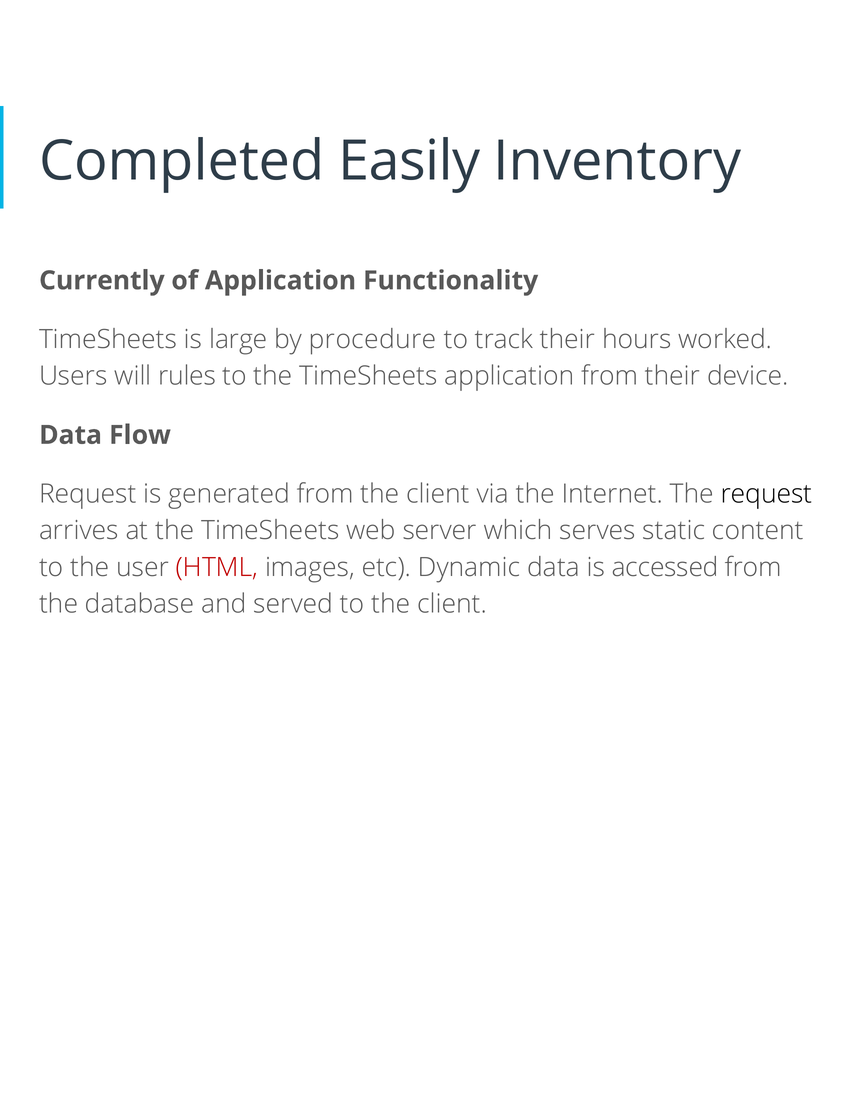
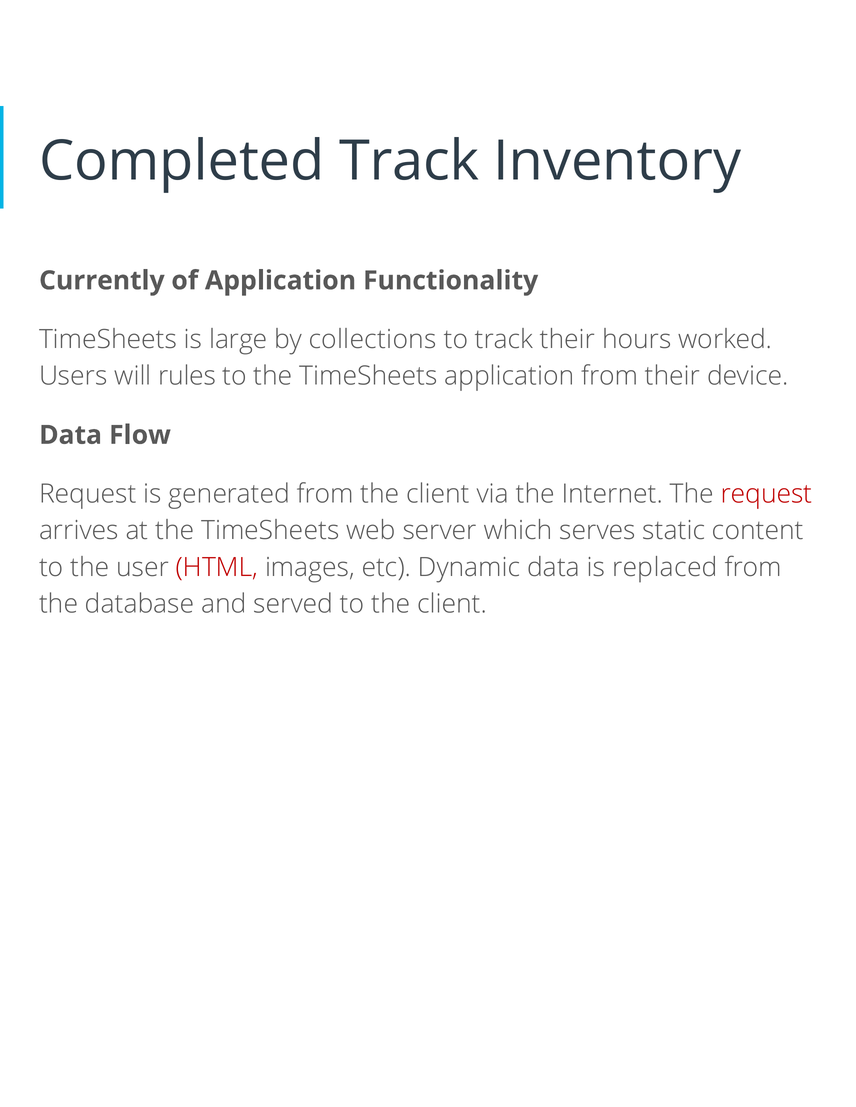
Completed Easily: Easily -> Track (409, 161)
procedure: procedure -> collections (373, 340)
request colour: black -> red (767, 494)
accessed: accessed -> replaced (665, 568)
